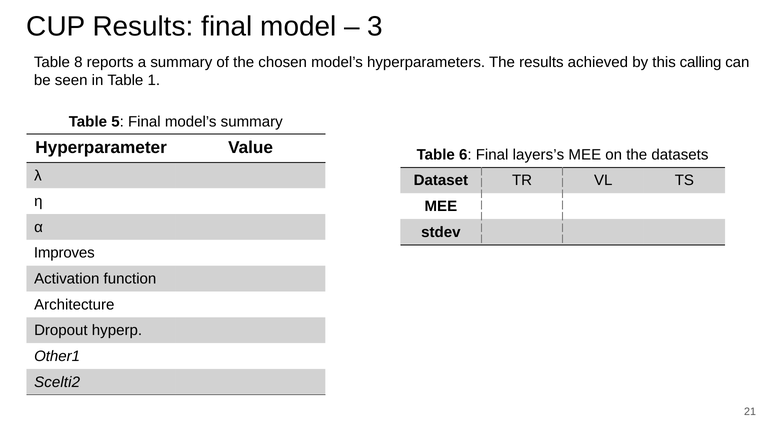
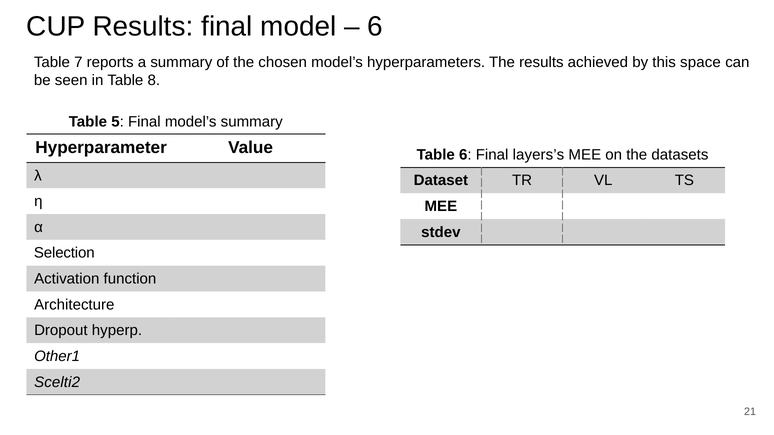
3: 3 -> 6 (375, 27)
8: 8 -> 7 (78, 62)
calling: calling -> space (700, 62)
1: 1 -> 8 (154, 80)
Improves: Improves -> Selection (64, 253)
